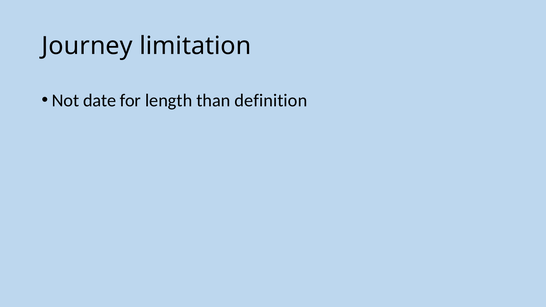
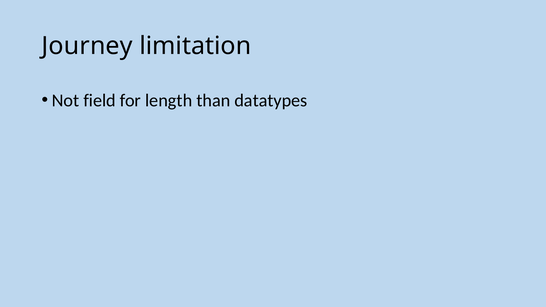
date: date -> field (100, 100)
definition: definition -> datatypes (271, 100)
